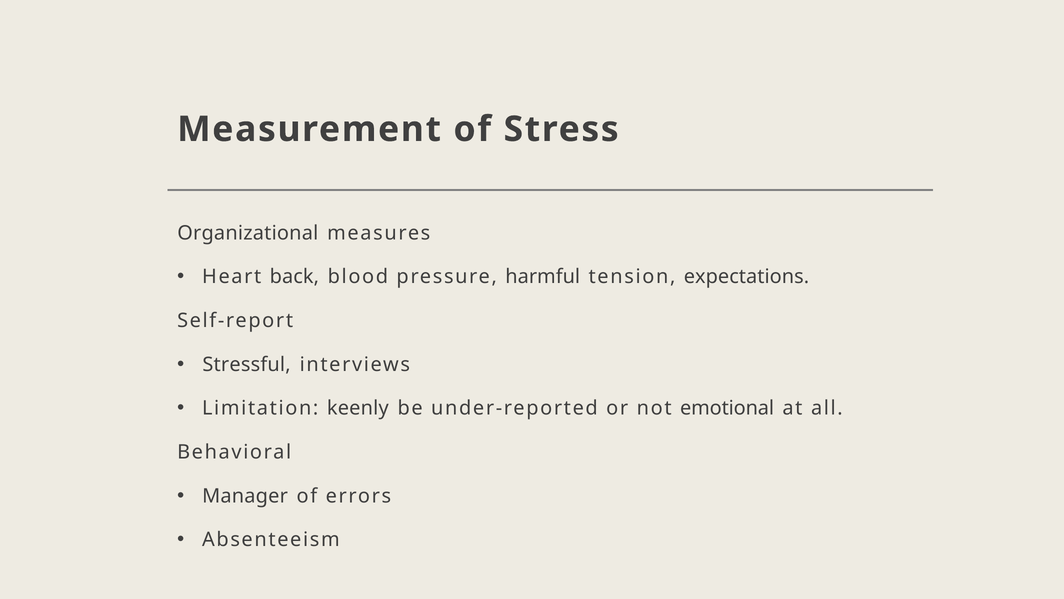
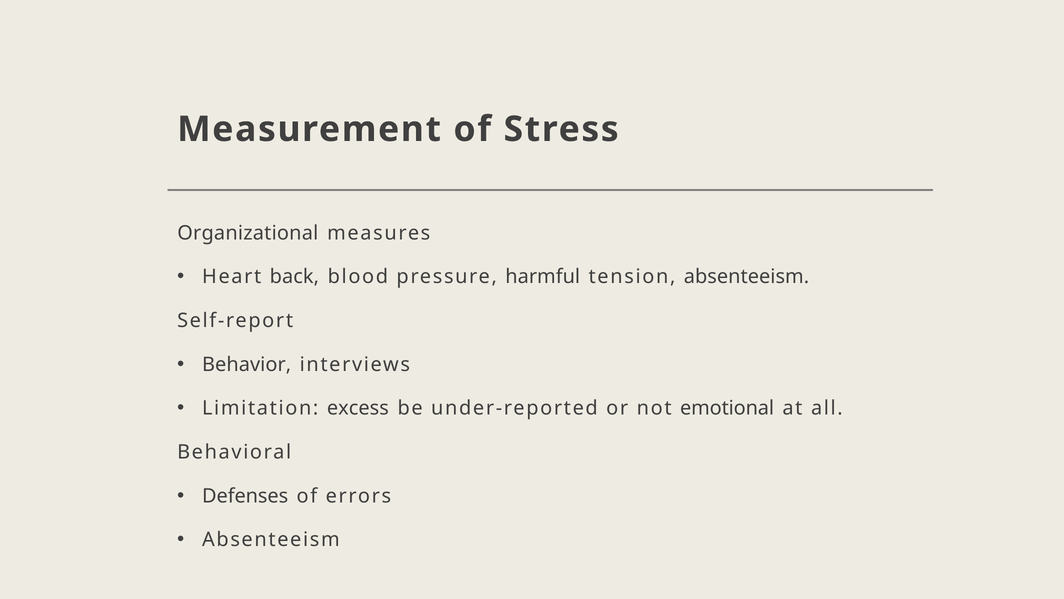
tension expectations: expectations -> absenteeism (746, 277)
Stressful: Stressful -> Behavior (247, 364)
keenly: keenly -> excess (358, 408)
Manager: Manager -> Defenses (245, 496)
